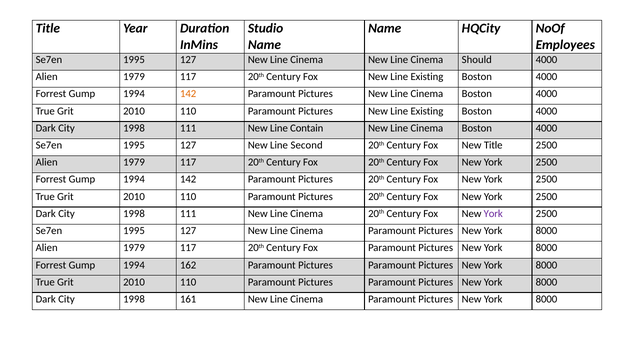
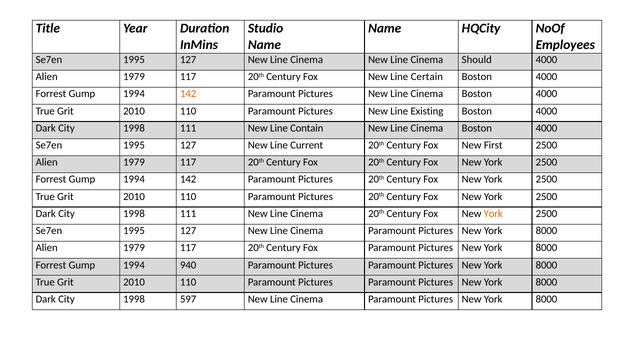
Fox New Line Existing: Existing -> Certain (427, 77)
Second: Second -> Current (307, 145)
New Title: Title -> First (493, 145)
York colour: purple -> orange (493, 213)
162: 162 -> 940 (188, 265)
161: 161 -> 597 (188, 299)
